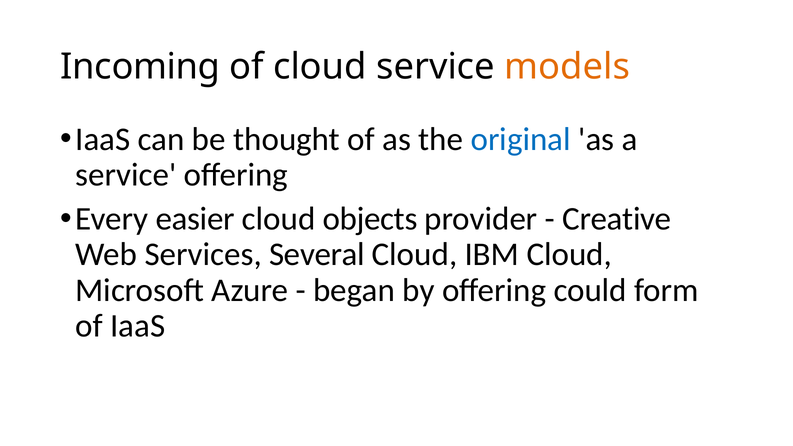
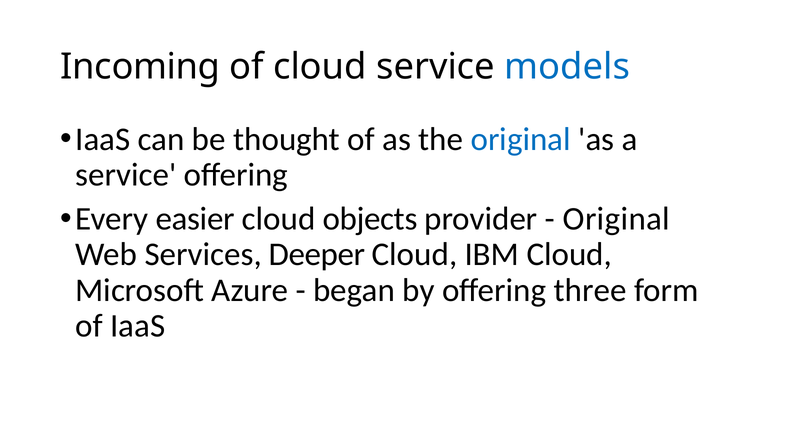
models colour: orange -> blue (567, 67)
Creative: Creative -> Original (616, 219)
Several: Several -> Deeper (317, 255)
could: could -> three (590, 290)
